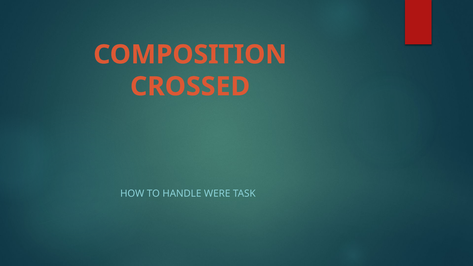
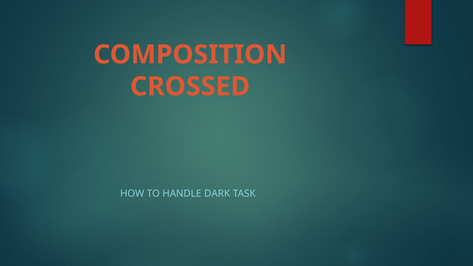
WERE: WERE -> DARK (217, 194)
